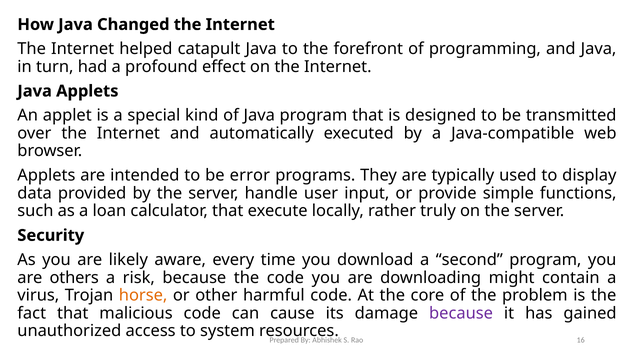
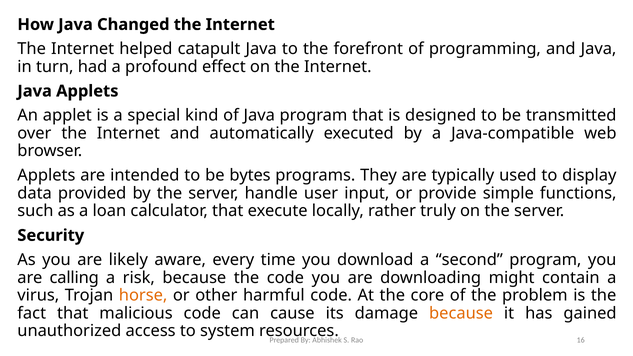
error: error -> bytes (250, 175)
others: others -> calling (74, 278)
because colour: purple -> orange (461, 313)
